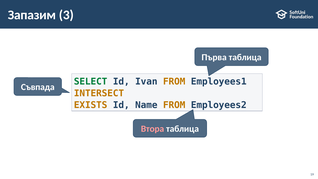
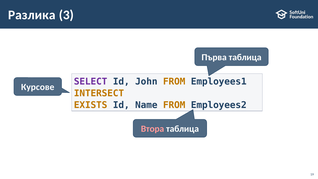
Запазим: Запазим -> Разлика (32, 15)
SELECT colour: green -> purple (91, 81)
Ivan: Ivan -> John (146, 81)
Съвпада: Съвпада -> Курсове (38, 87)
